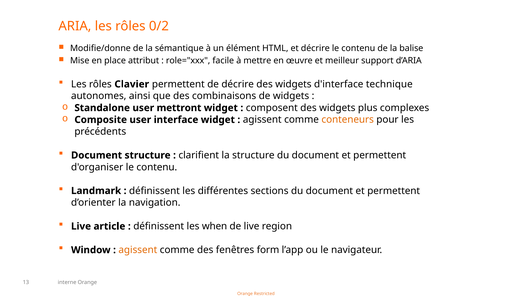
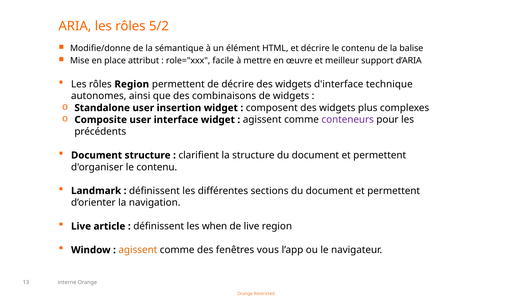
0/2: 0/2 -> 5/2 (159, 26)
rôles Clavier: Clavier -> Region (132, 84)
mettront: mettront -> insertion (179, 108)
conteneurs colour: orange -> purple (348, 120)
form: form -> vous (268, 250)
